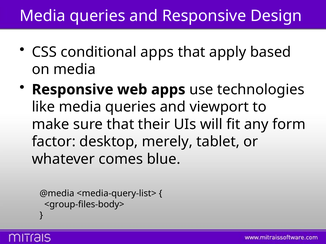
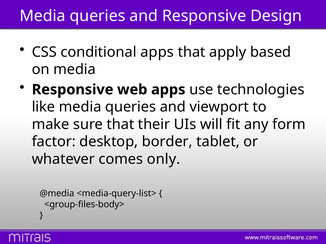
merely: merely -> border (167, 142)
blue: blue -> only (164, 159)
